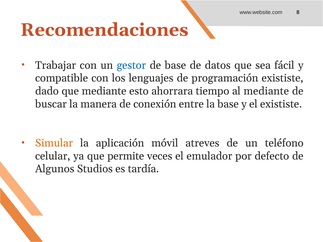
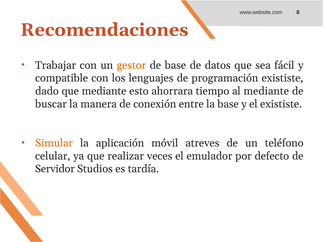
gestor colour: blue -> orange (131, 65)
permite: permite -> realizar (126, 156)
Algunos: Algunos -> Servidor (55, 169)
